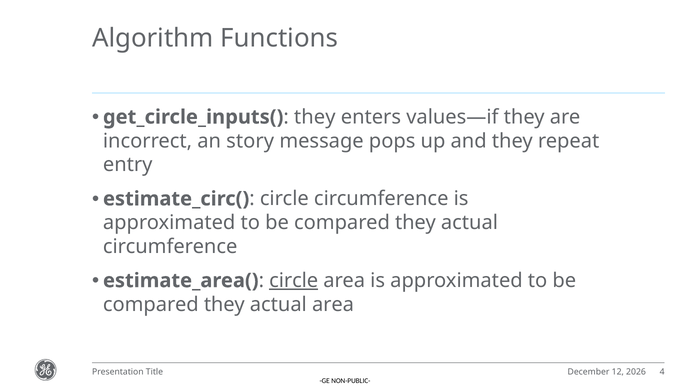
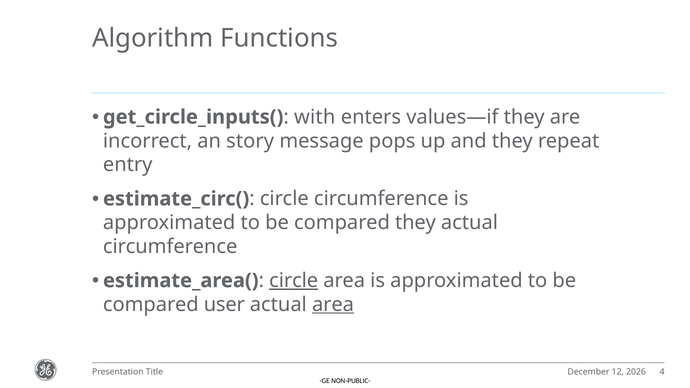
they: they -> with (315, 117)
they: they -> user (224, 305)
area underline: none -> present (333, 305)
